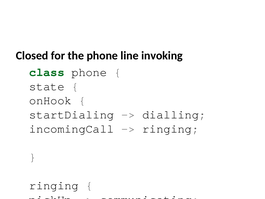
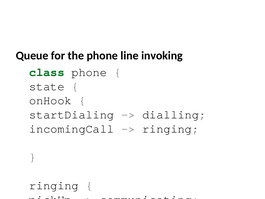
Closed: Closed -> Queue (32, 56)
